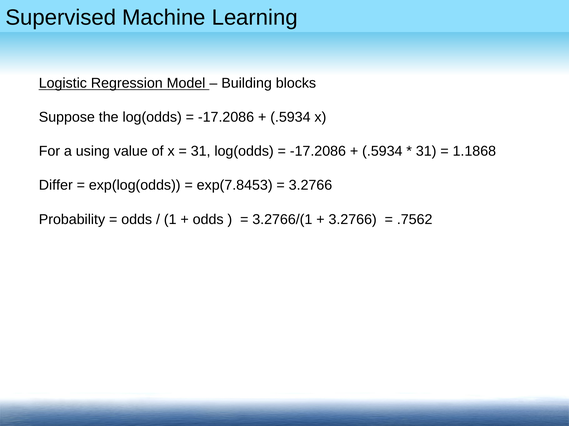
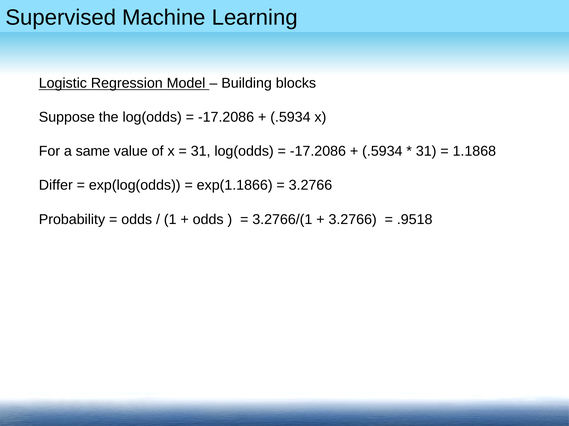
using: using -> same (93, 151)
exp(7.8453: exp(7.8453 -> exp(1.1866 (235, 186)
.7562: .7562 -> .9518 (415, 220)
